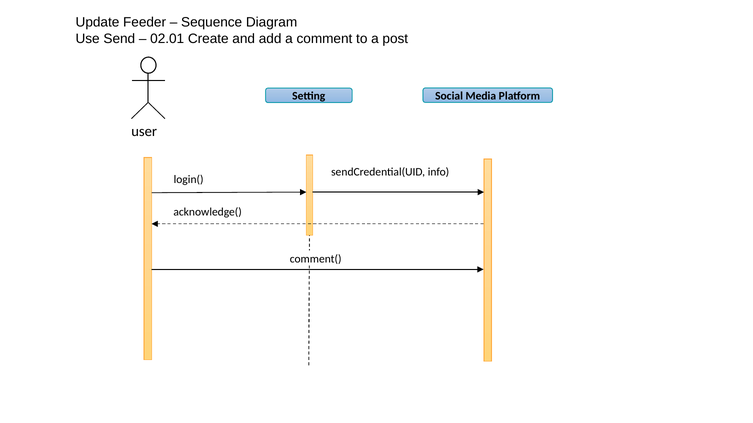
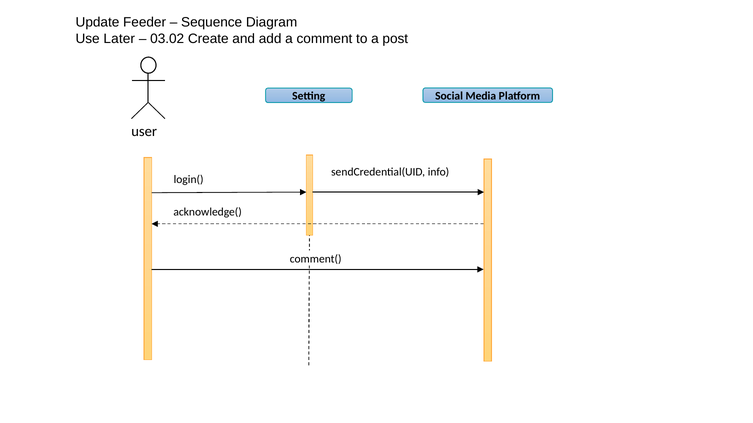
Send: Send -> Later (119, 39)
02.01: 02.01 -> 03.02 (167, 39)
